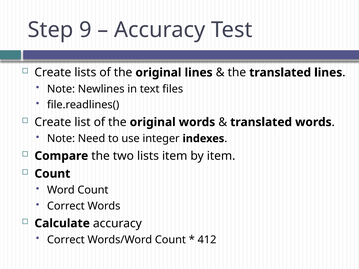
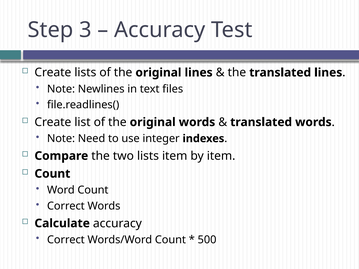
9: 9 -> 3 (85, 30)
412: 412 -> 500 (207, 240)
